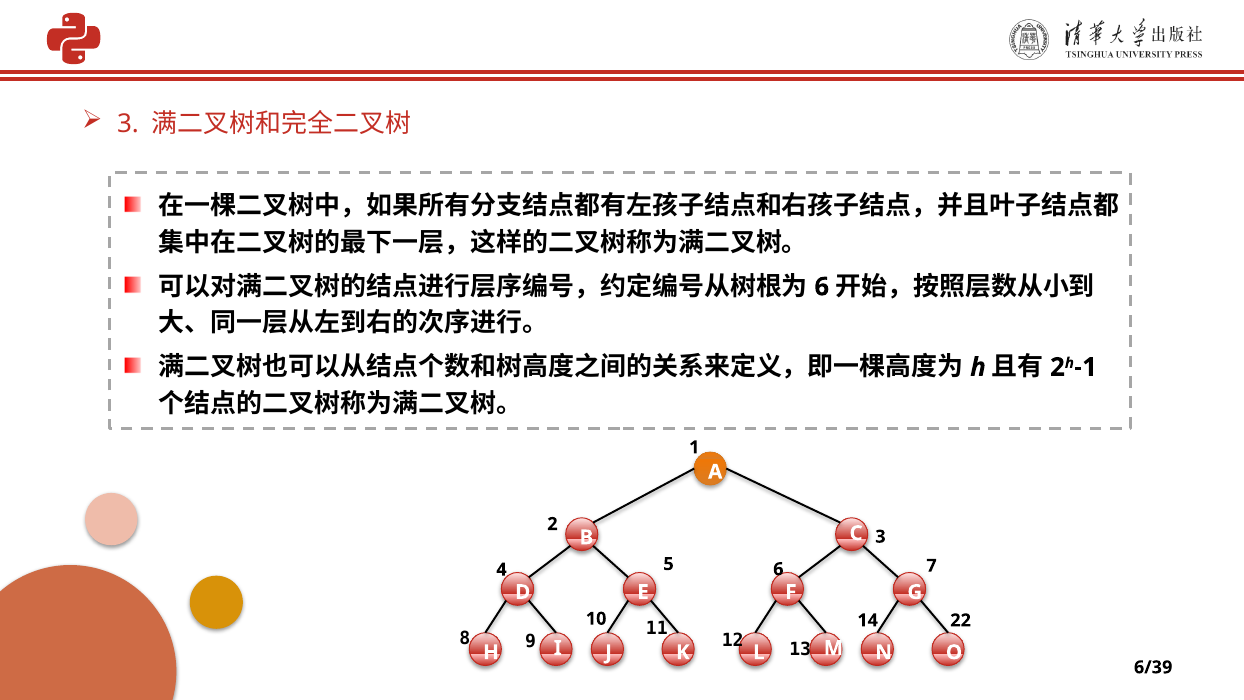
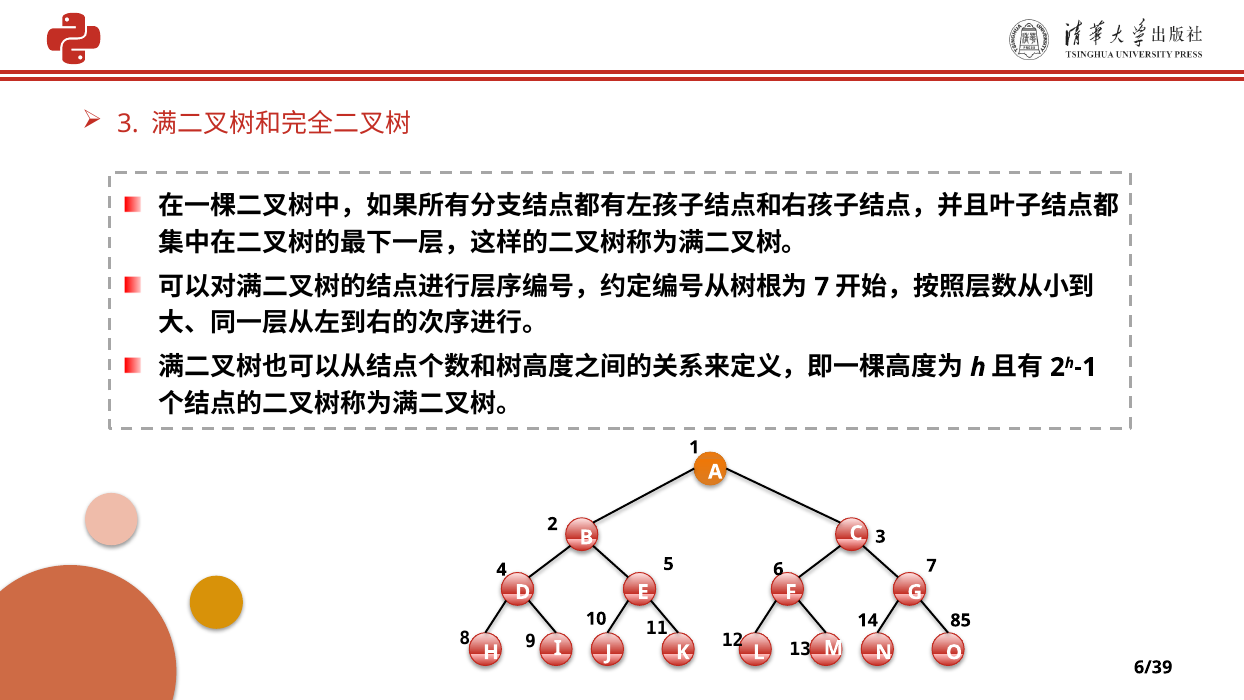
6: 6 -> 7 (822, 287)
22: 22 -> 85 (961, 620)
